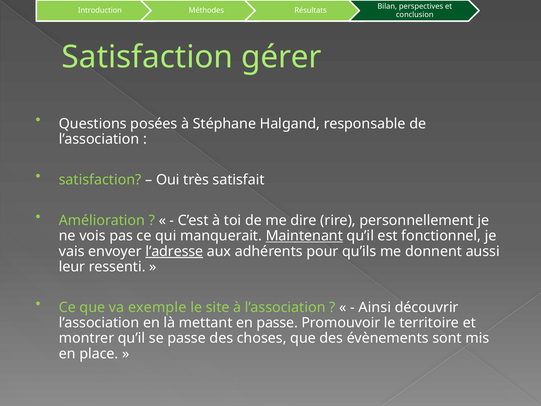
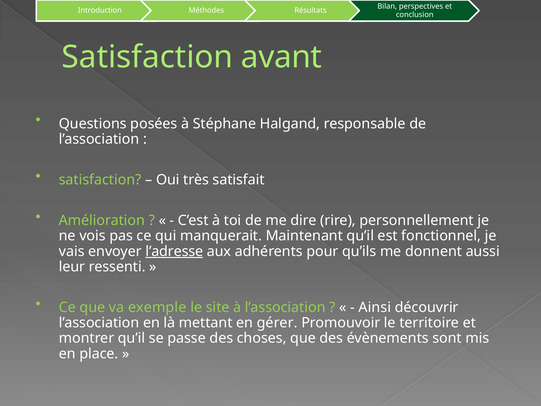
gérer: gérer -> avant (282, 57)
Maintenant underline: present -> none (304, 236)
en passe: passe -> gérer (277, 323)
